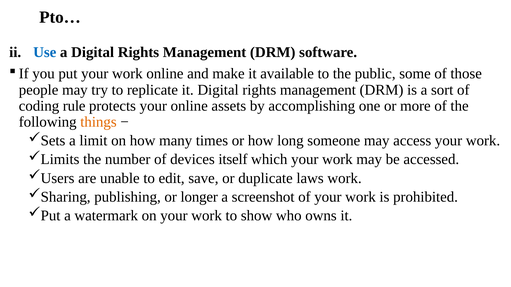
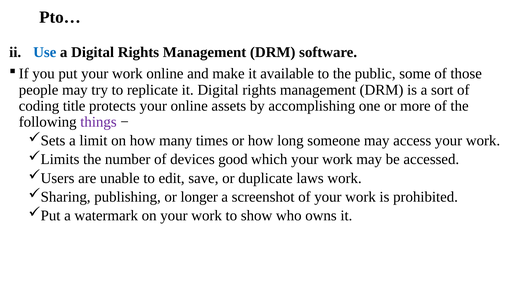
rule: rule -> title (74, 106)
things colour: orange -> purple (98, 122)
itself: itself -> good (233, 160)
